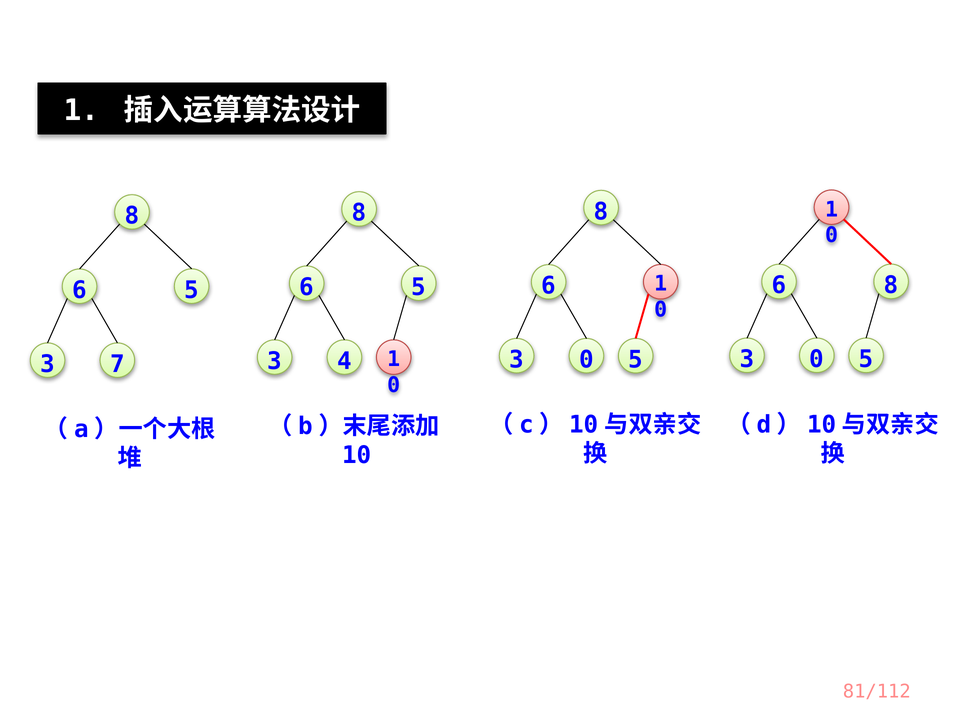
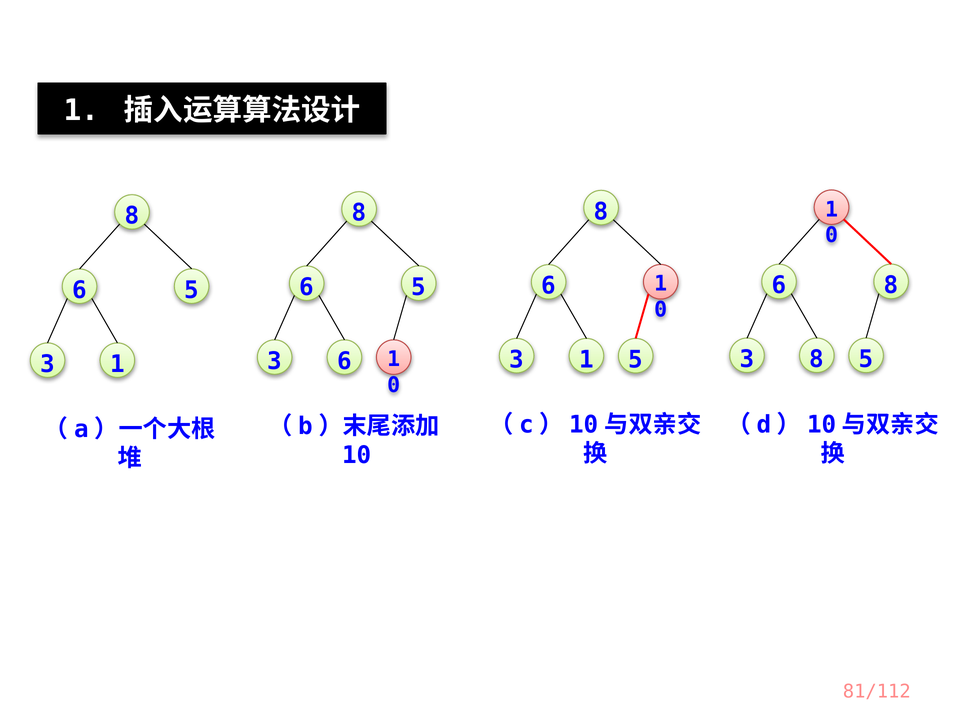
0: 0 -> 8 (817, 360)
0: 0 -> 1 (586, 360)
3 4: 4 -> 6 (344, 361)
7: 7 -> 1 (117, 365)
